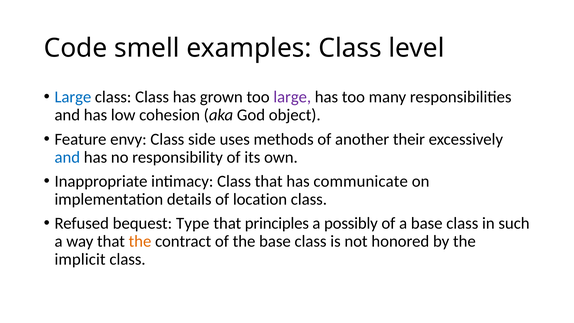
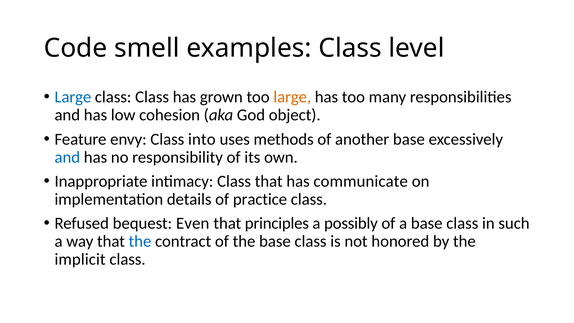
large colour: purple -> orange (292, 97)
side: side -> into (202, 139)
another their: their -> base (409, 139)
location: location -> practice (260, 199)
Type: Type -> Even (193, 223)
the colour: orange -> blue (140, 241)
